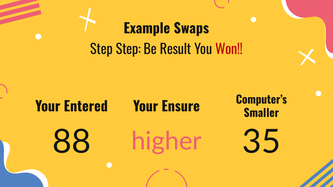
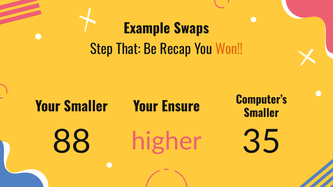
Step Step: Step -> That (128, 50)
Result: Result -> Recap (175, 50)
Won colour: red -> orange (229, 50)
Your Entered: Entered -> Smaller (86, 107)
